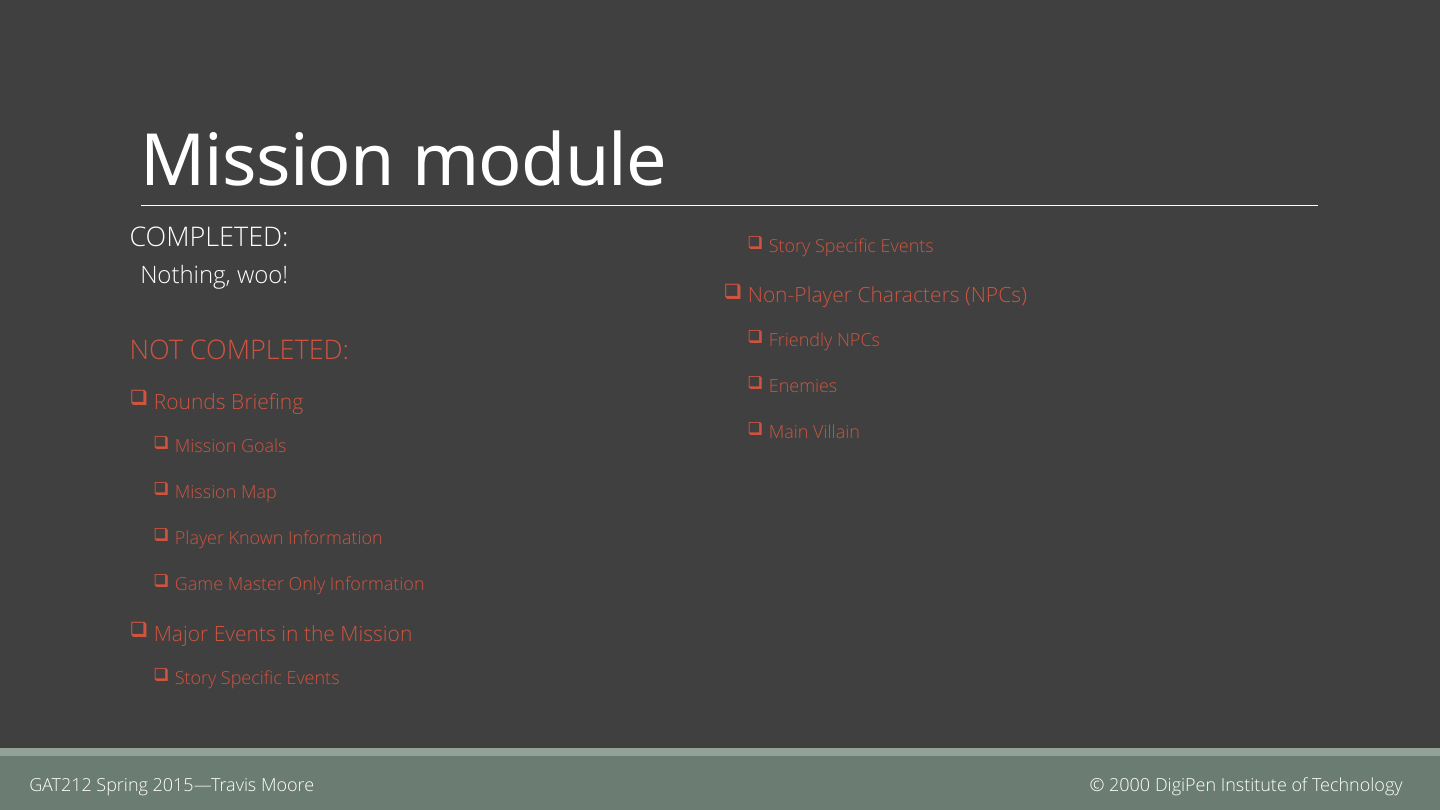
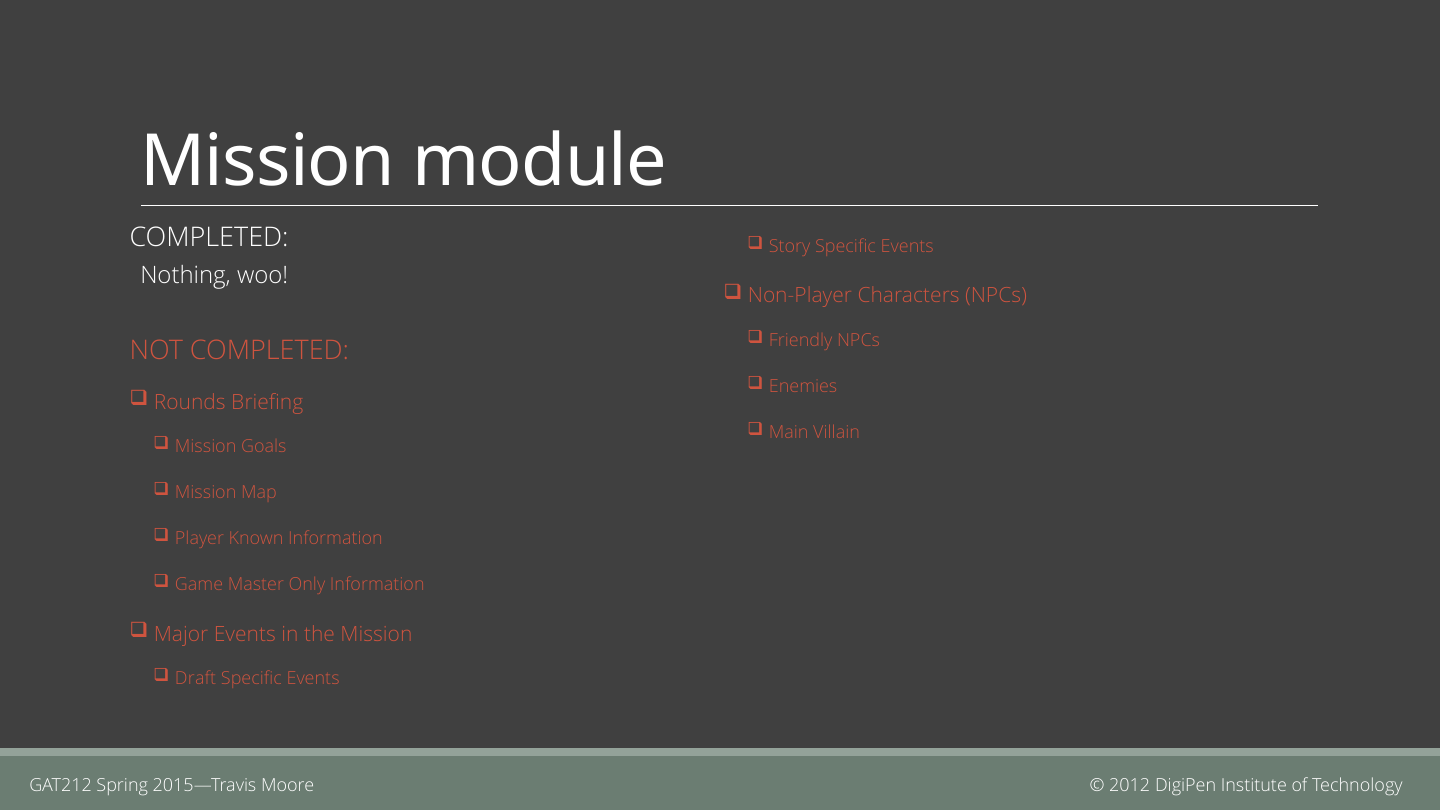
Story: Story -> Draft (196, 679)
2000: 2000 -> 2012 (1130, 785)
